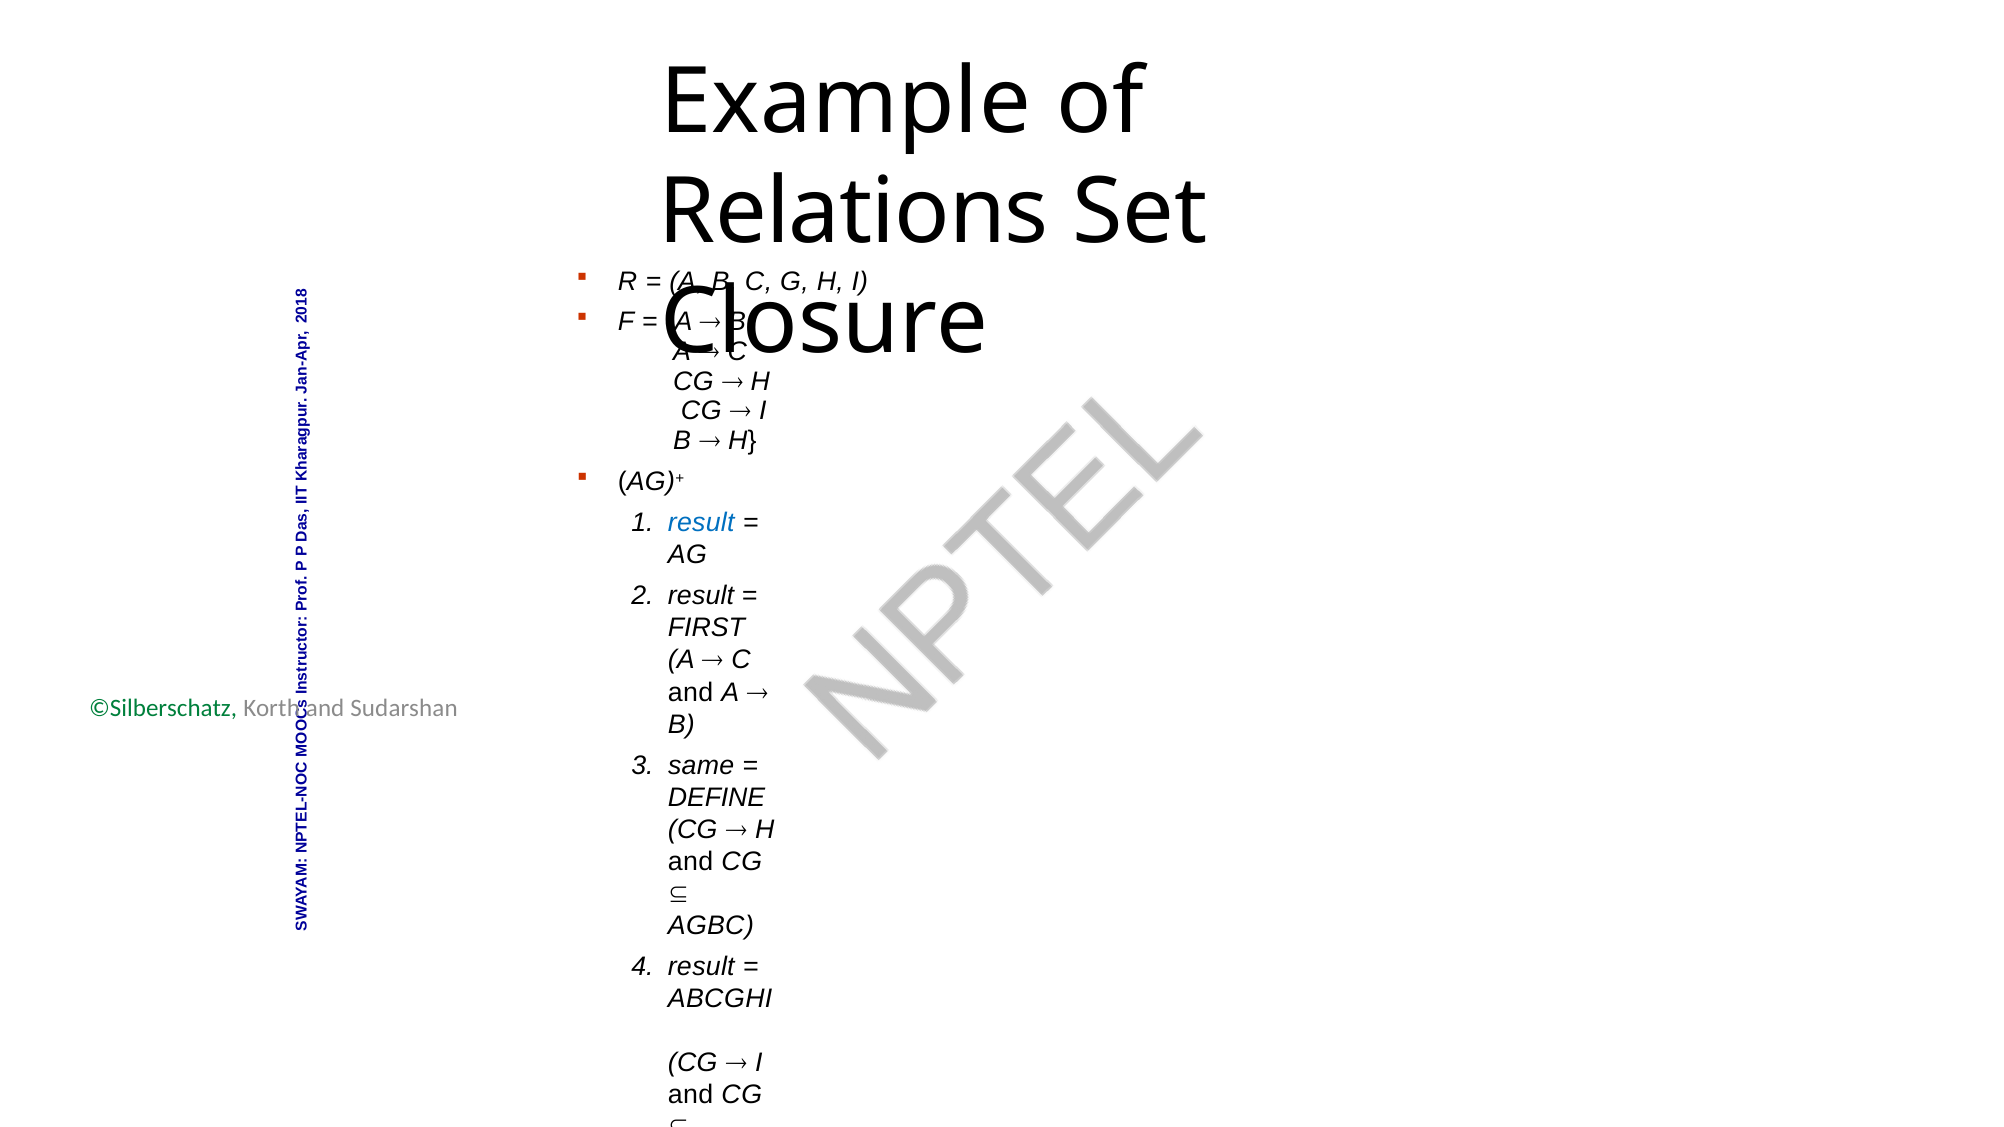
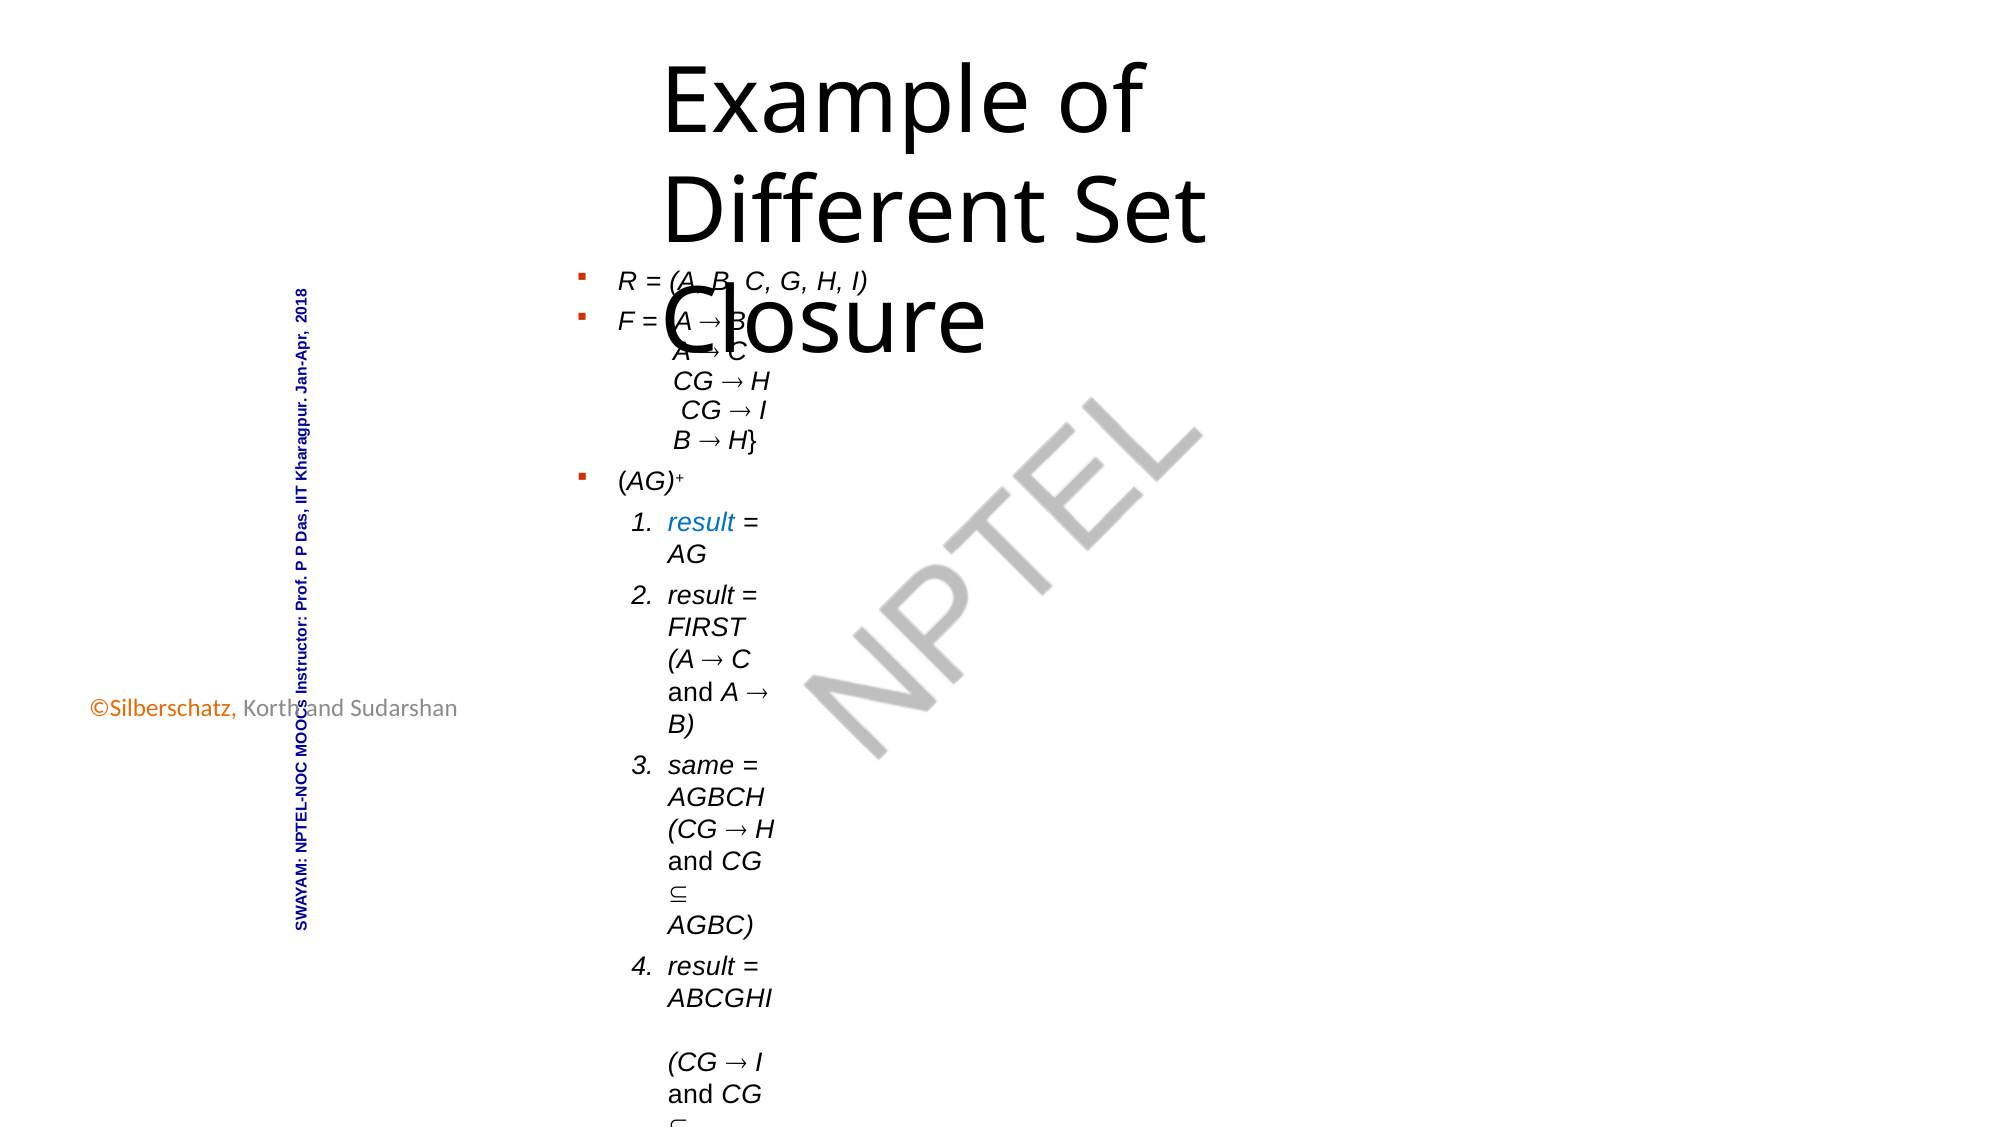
Relations: Relations -> Different (853, 212)
©Silberschatz colour: green -> orange (163, 708)
DEFINE: DEFINE -> AGBCH (716, 798)
